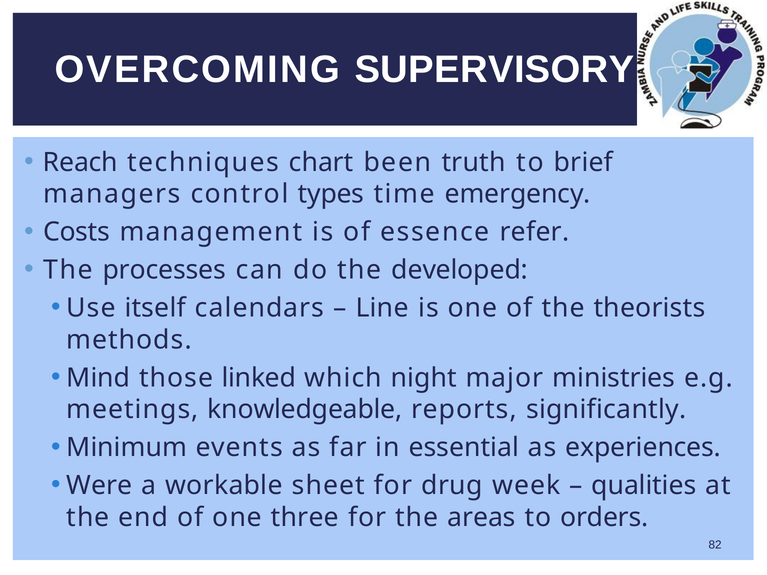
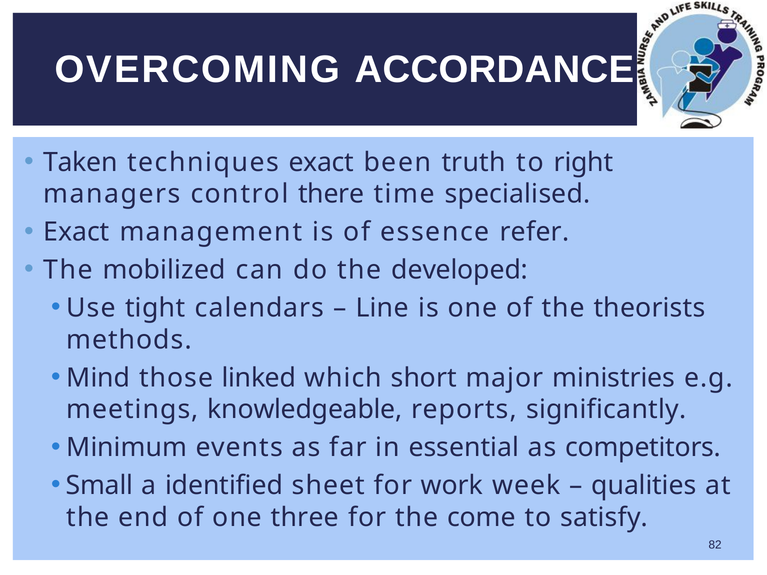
SUPERVISORY: SUPERVISORY -> ACCORDANCE (495, 70)
Reach: Reach -> Taken (80, 162)
techniques chart: chart -> exact (321, 162)
brief: brief -> right (584, 162)
types: types -> there (331, 194)
emergency: emergency -> specialised (518, 194)
Costs: Costs -> Exact (76, 232)
processes: processes -> mobilized (164, 270)
itself: itself -> tight (155, 308)
night: night -> short (424, 378)
experiences: experiences -> competitors (643, 448)
Were: Were -> Small (99, 486)
workable: workable -> identified (224, 486)
drug: drug -> work (452, 486)
areas: areas -> come (482, 518)
orders: orders -> satisfy (604, 518)
